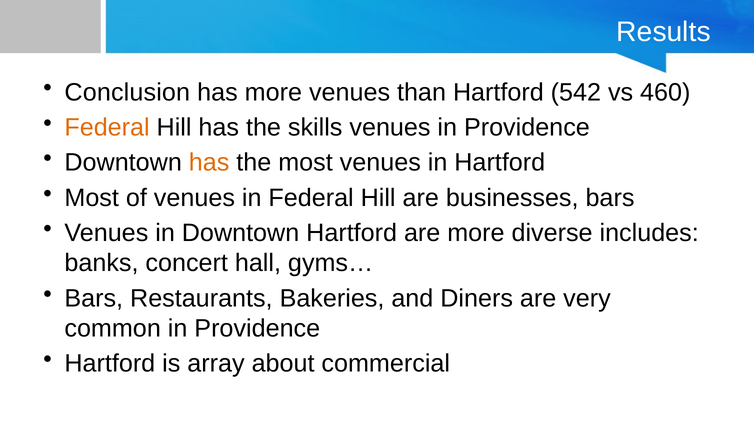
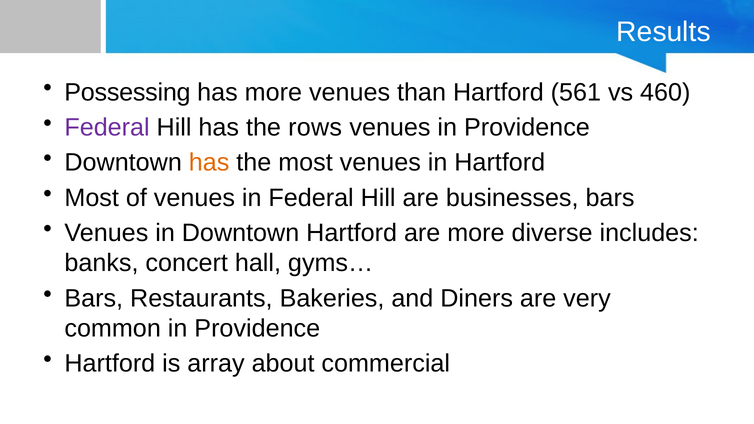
Conclusion: Conclusion -> Possessing (127, 92)
542: 542 -> 561 (576, 92)
Federal colour: orange -> purple (107, 127)
skills: skills -> rows (315, 127)
